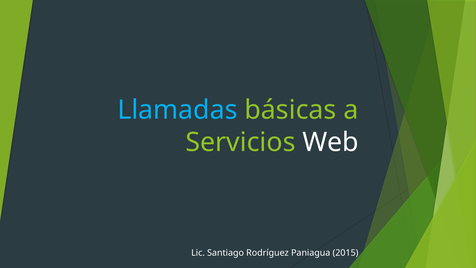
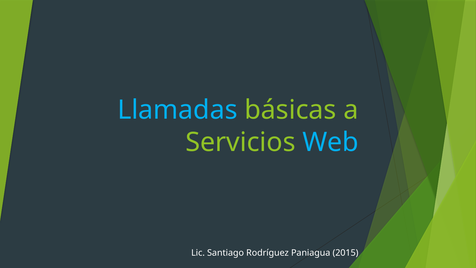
Web colour: white -> light blue (331, 142)
